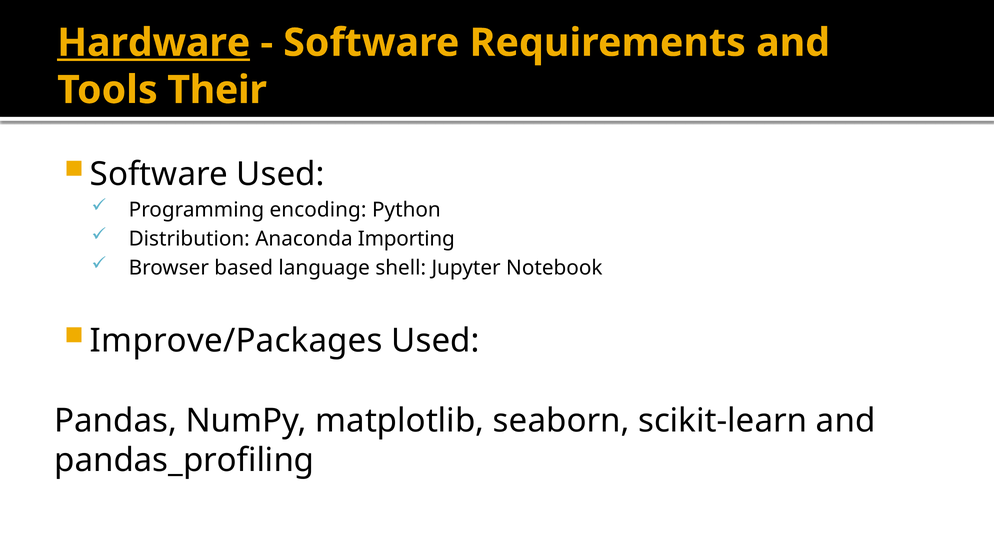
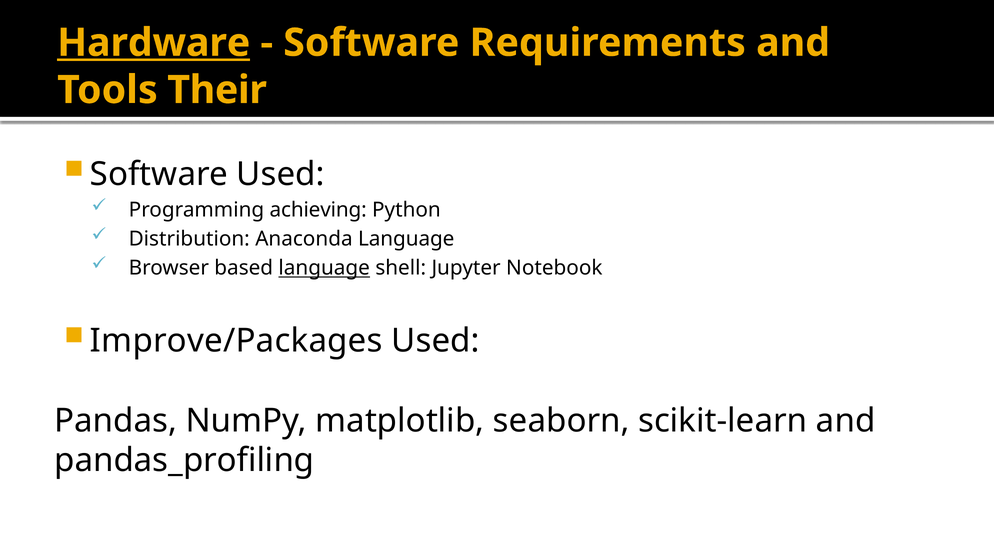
encoding: encoding -> achieving (318, 210)
Anaconda Importing: Importing -> Language (406, 239)
language underline: none -> present (324, 268)
